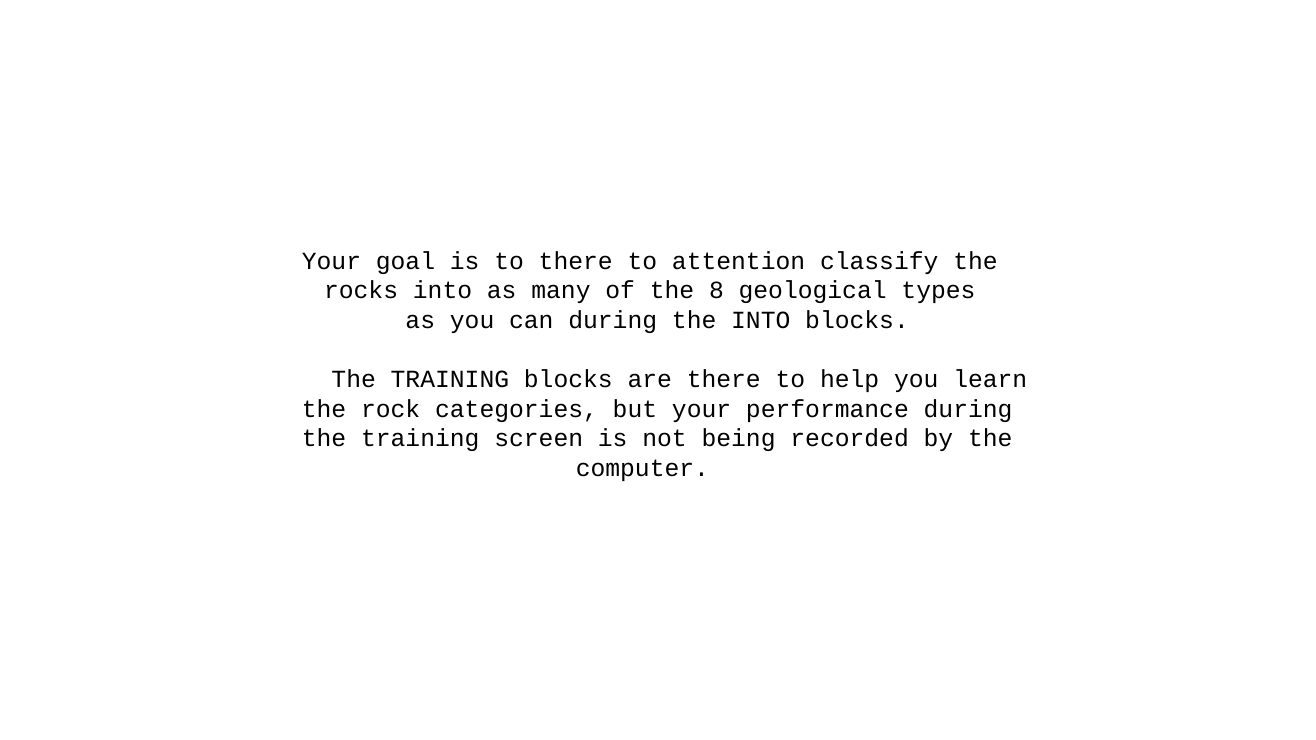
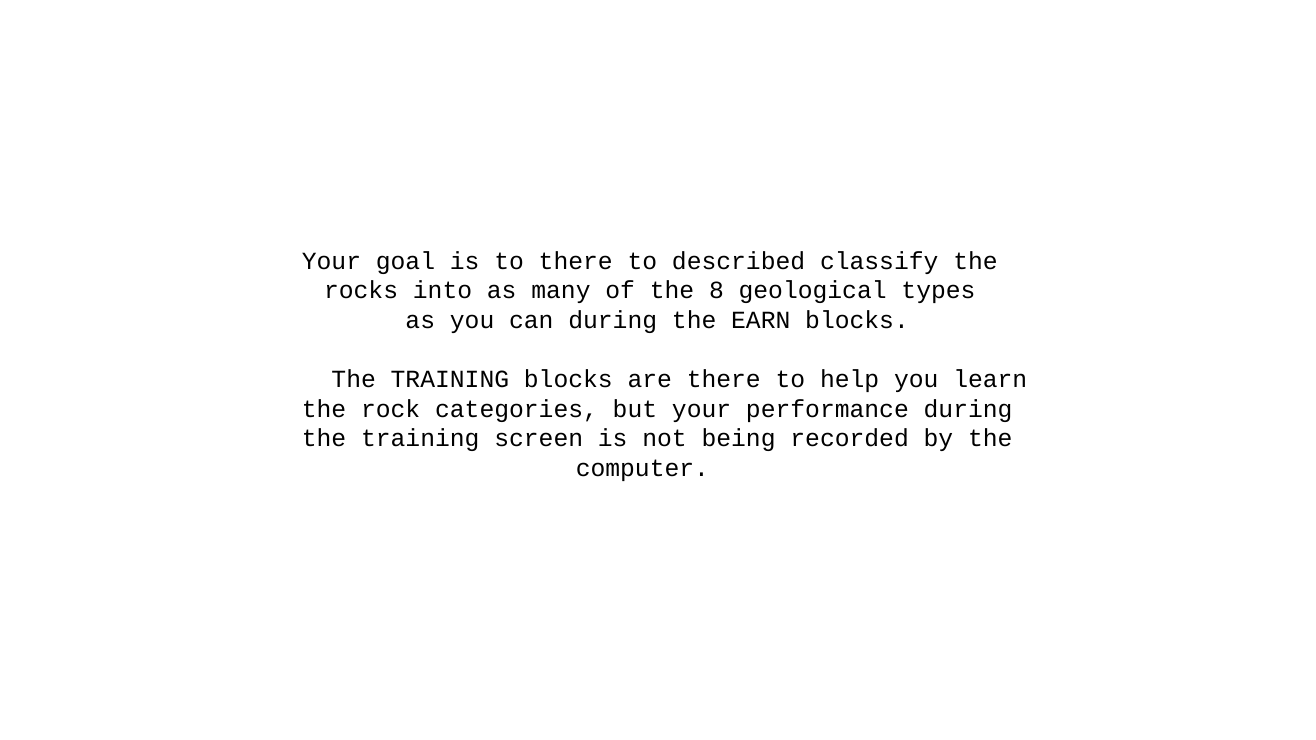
attention: attention -> described (739, 261)
the INTO: INTO -> EARN (761, 320)
